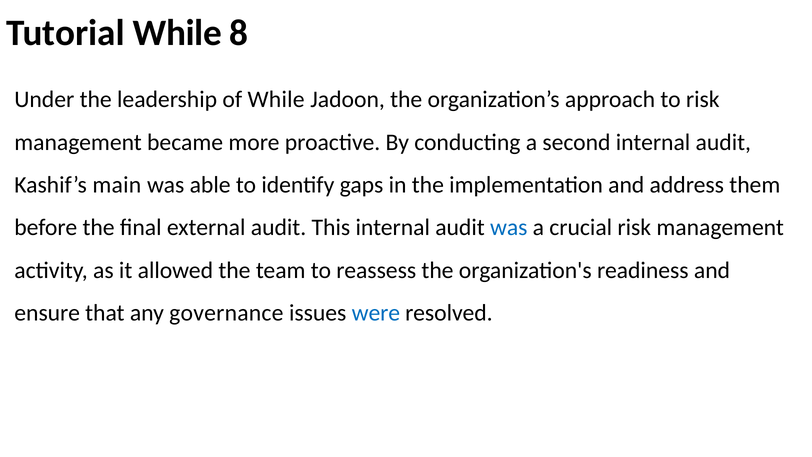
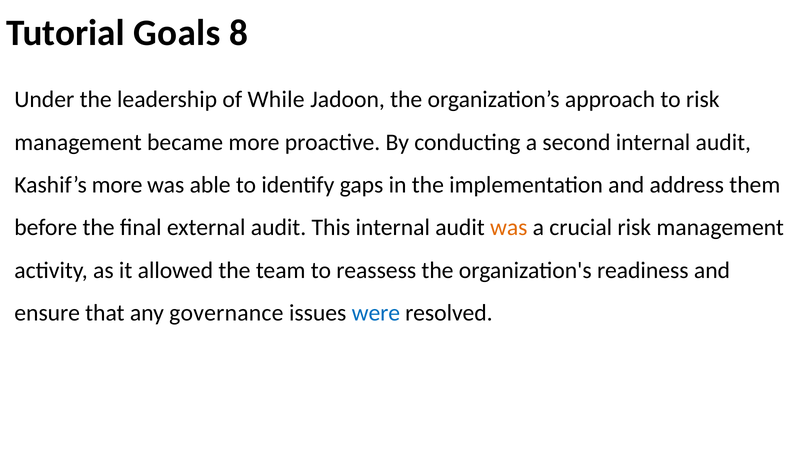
Tutorial While: While -> Goals (177, 33)
Kashif’s main: main -> more (117, 185)
was colour: blue -> orange (509, 228)
